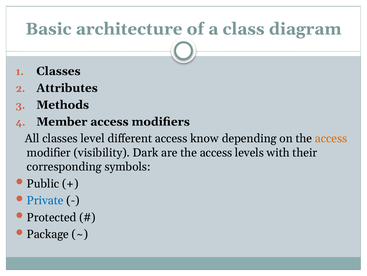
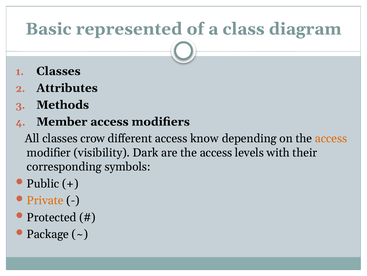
architecture: architecture -> represented (129, 29)
level: level -> crow (93, 138)
Private colour: blue -> orange (45, 200)
